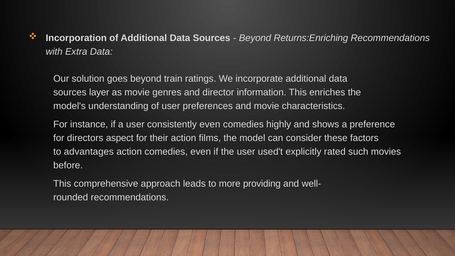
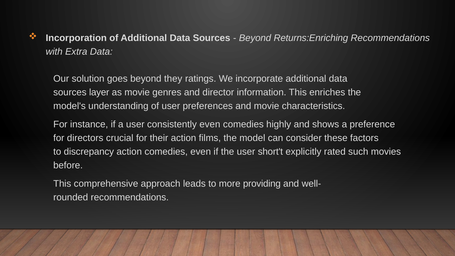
train: train -> they (173, 79)
aspect: aspect -> crucial (120, 138)
advantages: advantages -> discrepancy (89, 152)
used't: used't -> short't (270, 152)
